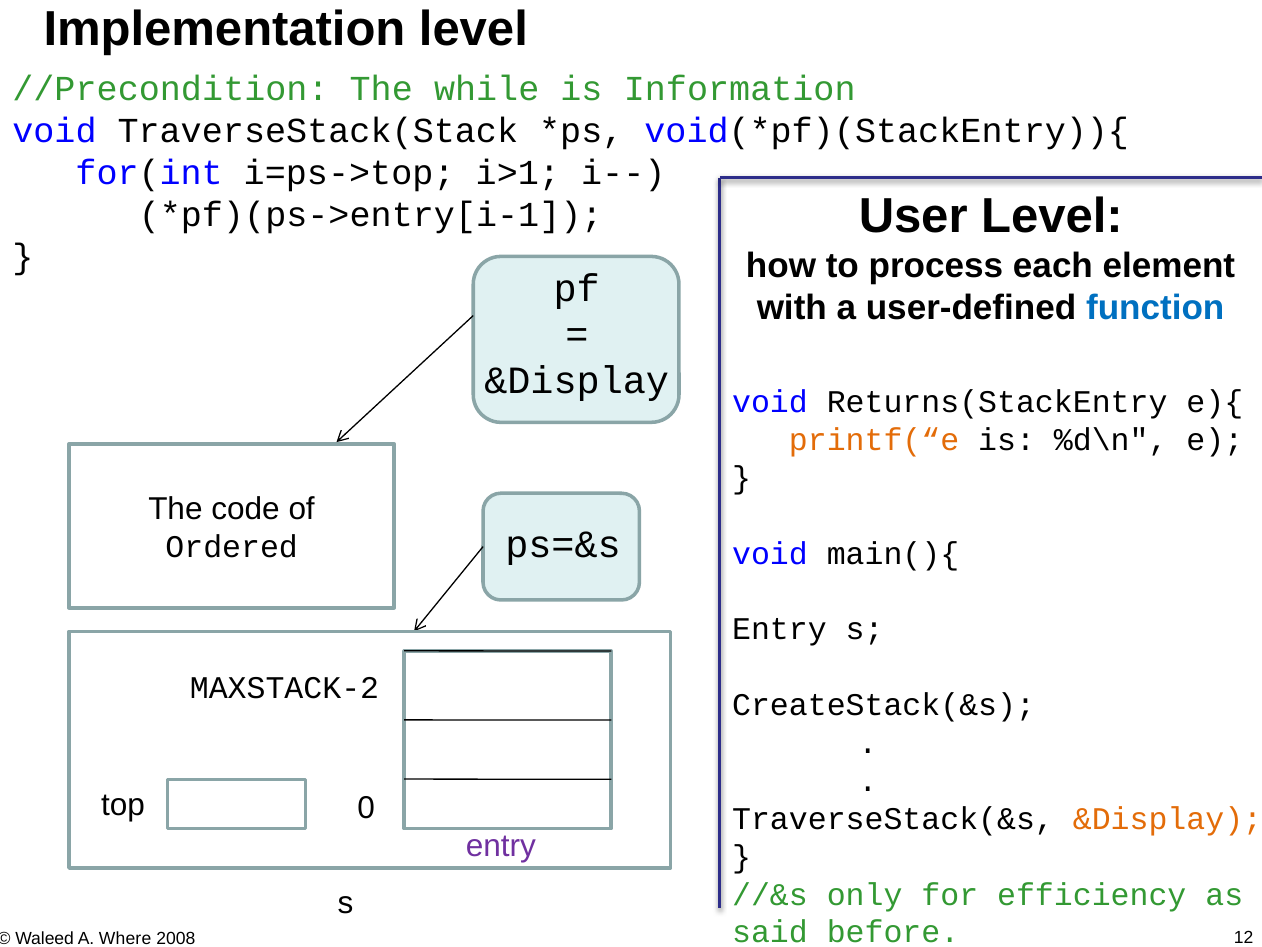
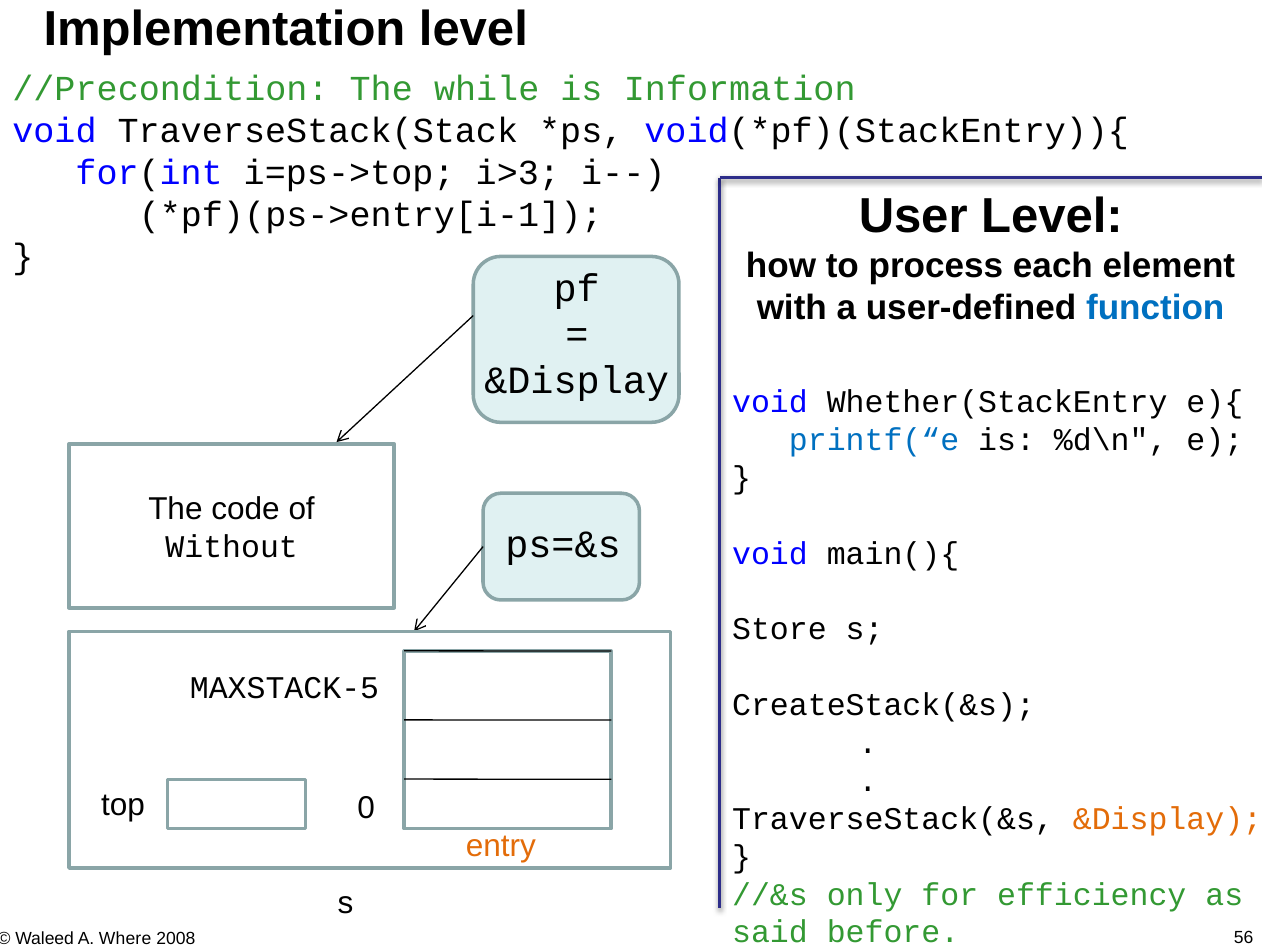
i>1: i>1 -> i>3 (518, 173)
Returns(StackEntry: Returns(StackEntry -> Whether(StackEntry (997, 402)
printf(“e colour: orange -> blue (874, 440)
Ordered: Ordered -> Without (232, 547)
Entry: Entry -> Store (779, 629)
MAXSTACK-2: MAXSTACK-2 -> MAXSTACK-5 (284, 688)
entry colour: purple -> orange (501, 846)
12: 12 -> 56 (1244, 937)
